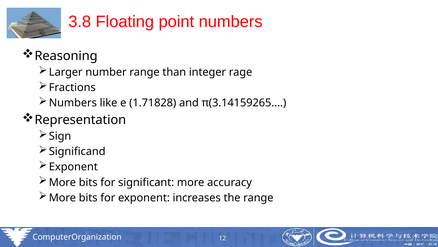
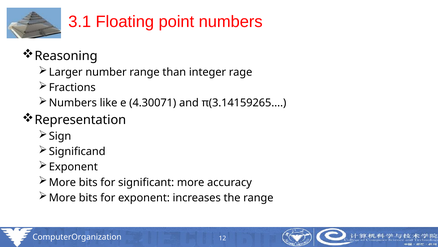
3.8: 3.8 -> 3.1 (80, 22)
1.71828: 1.71828 -> 4.30071 (153, 103)
